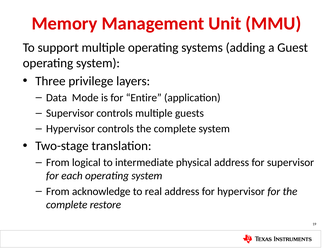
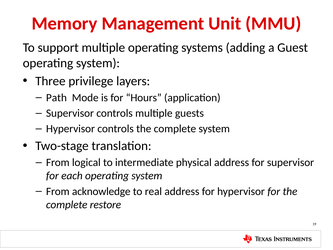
Data: Data -> Path (56, 98)
Entire: Entire -> Hours (144, 98)
